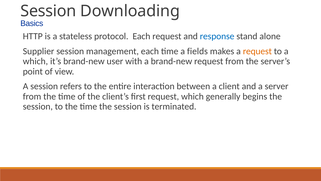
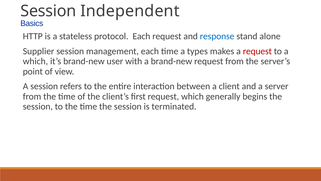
Downloading: Downloading -> Independent (130, 11)
fields: fields -> types (197, 51)
request colour: orange -> red (257, 51)
